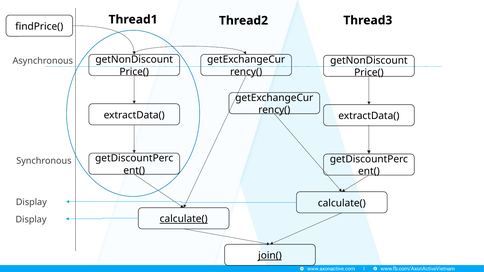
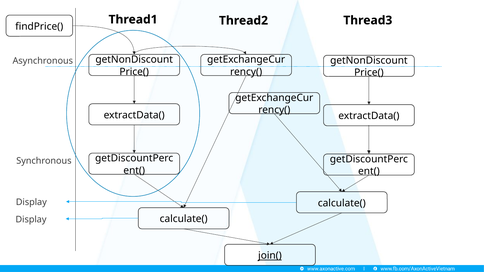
calculate( underline: present -> none (184, 219)
